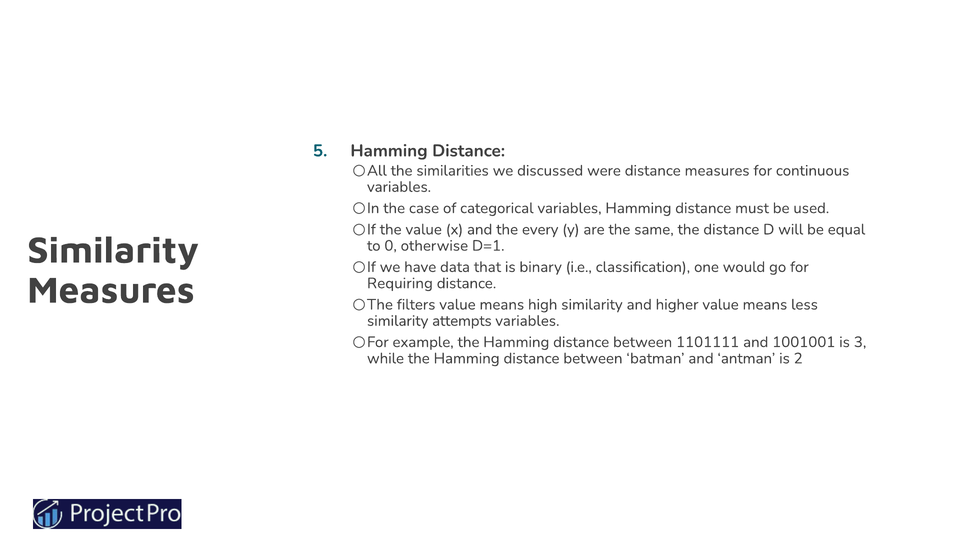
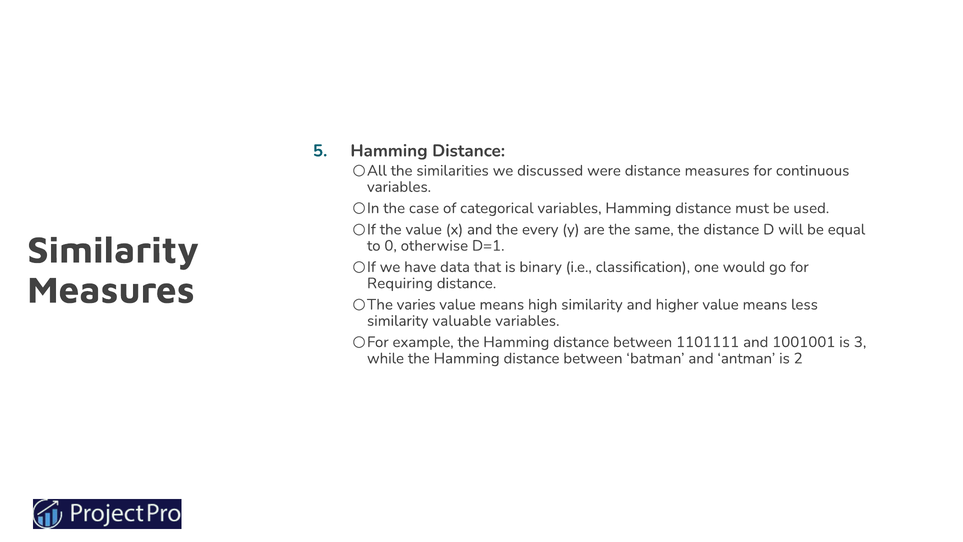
filters: filters -> varies (416, 304)
attempts: attempts -> valuable (462, 321)
